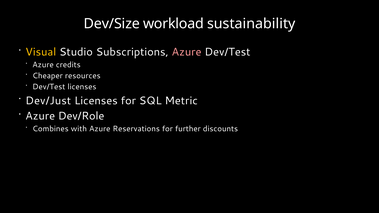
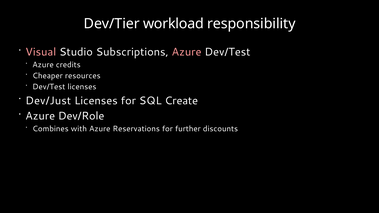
Dev/Size: Dev/Size -> Dev/Tier (112, 24)
sustainability: sustainability -> responsibility (251, 24)
Visual colour: yellow -> pink (41, 52)
Metric: Metric -> Create (181, 101)
